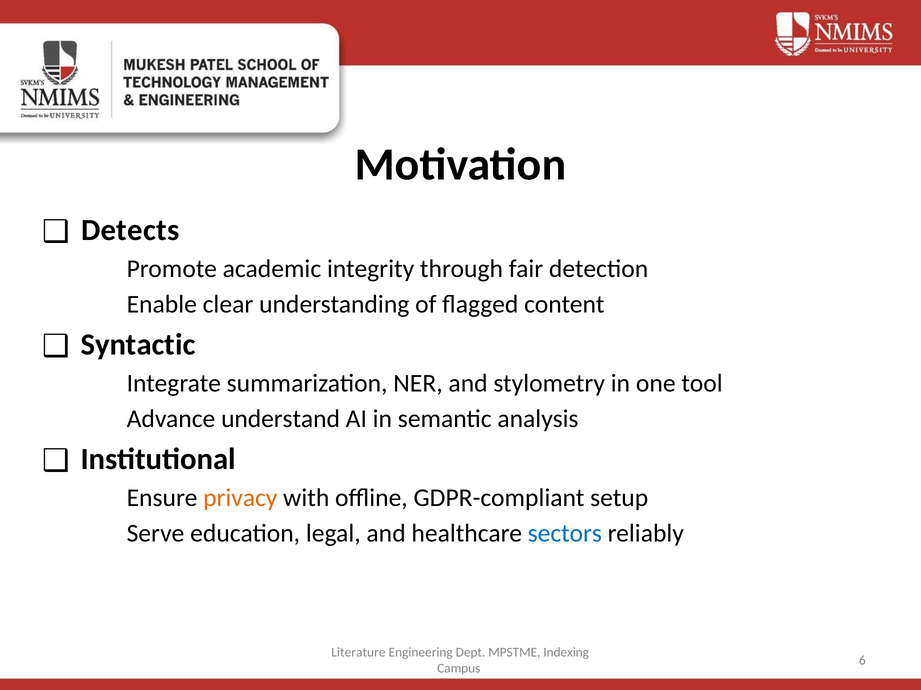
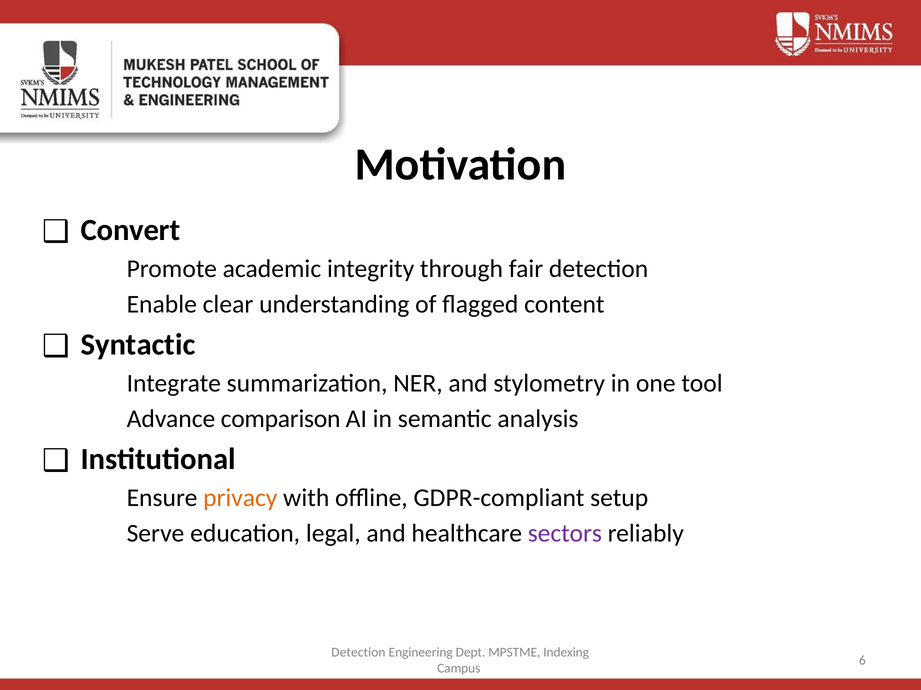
Detects: Detects -> Convert (130, 230)
understand: understand -> comparison (281, 419)
sectors colour: blue -> purple (565, 534)
Literature: Literature -> Detection (358, 653)
